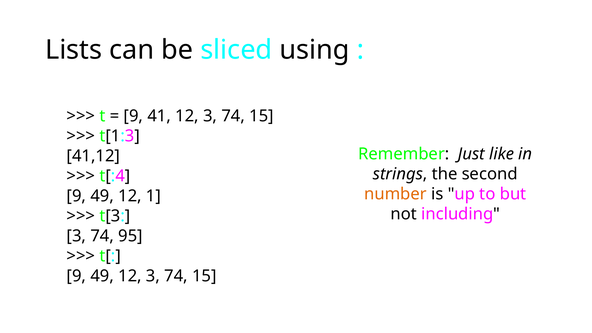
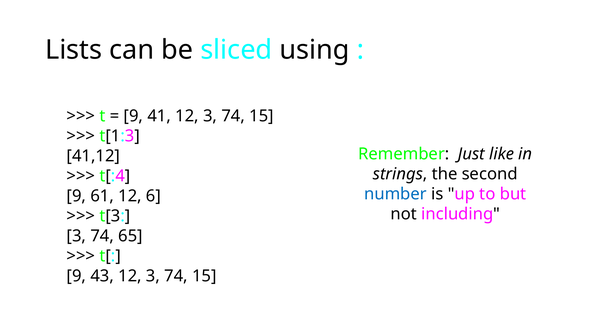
number colour: orange -> blue (395, 194)
49: 49 -> 61 (102, 196)
1: 1 -> 6 (154, 196)
95: 95 -> 65 (130, 236)
49: 49 -> 43 (102, 276)
